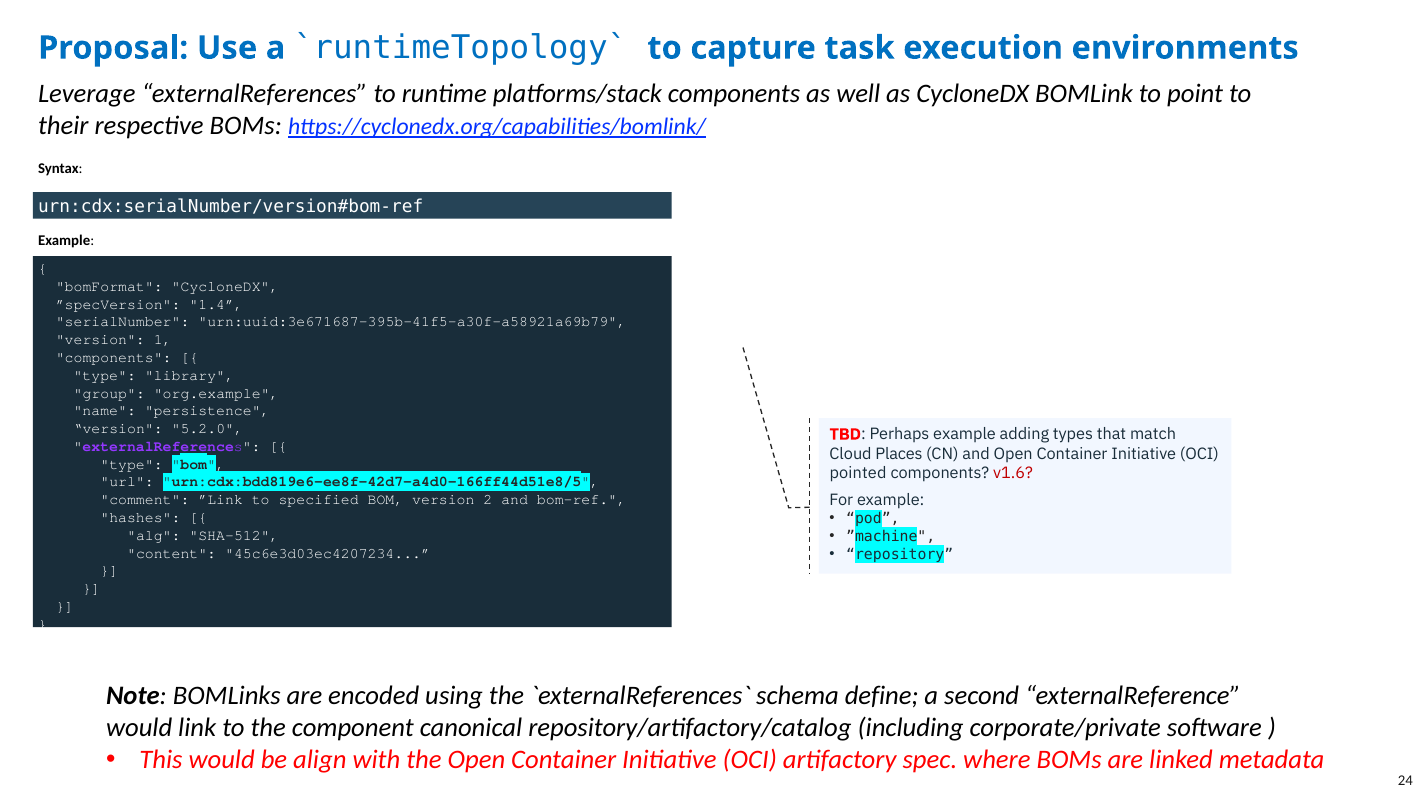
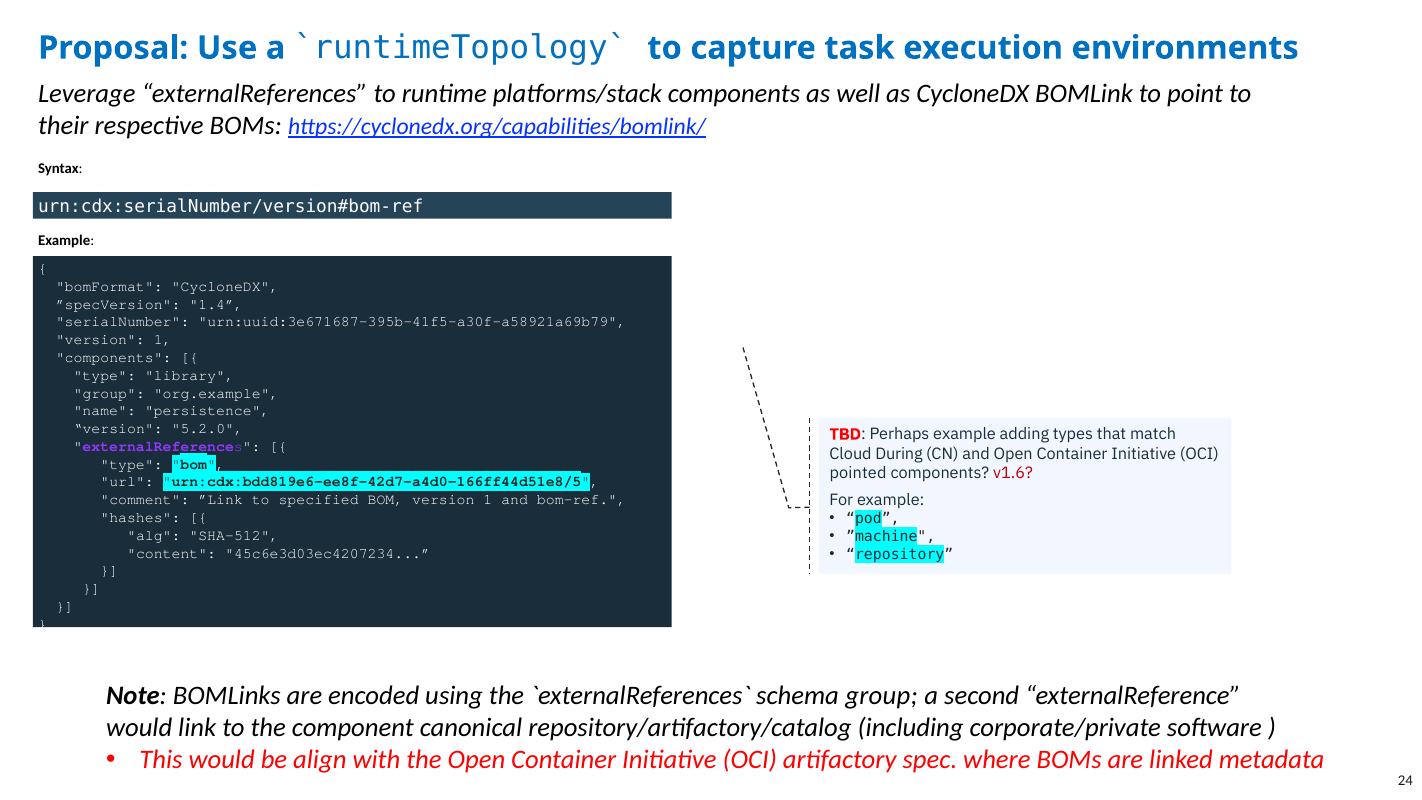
Places: Places -> During (899, 454)
BOM version 2: 2 -> 1 (488, 500)
schema define: define -> group (882, 696)
